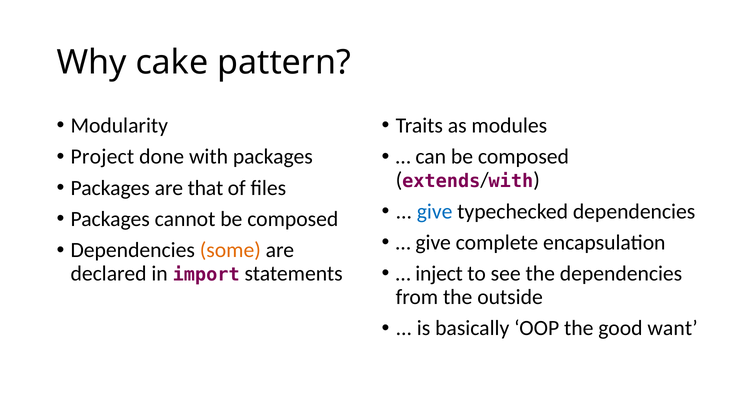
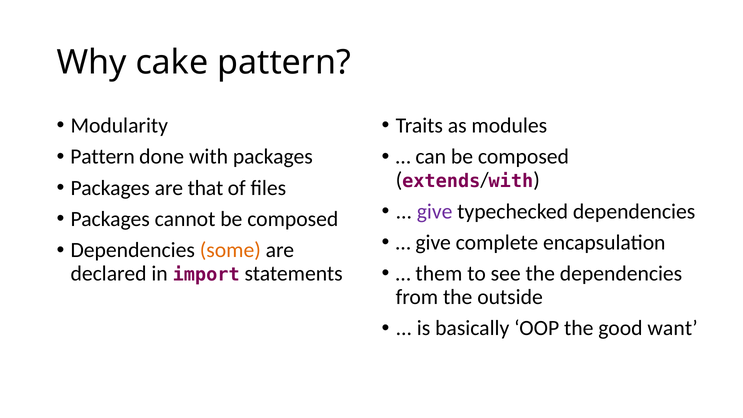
Project: Project -> Pattern (103, 157)
give colour: blue -> purple (435, 211)
inject: inject -> them (439, 274)
